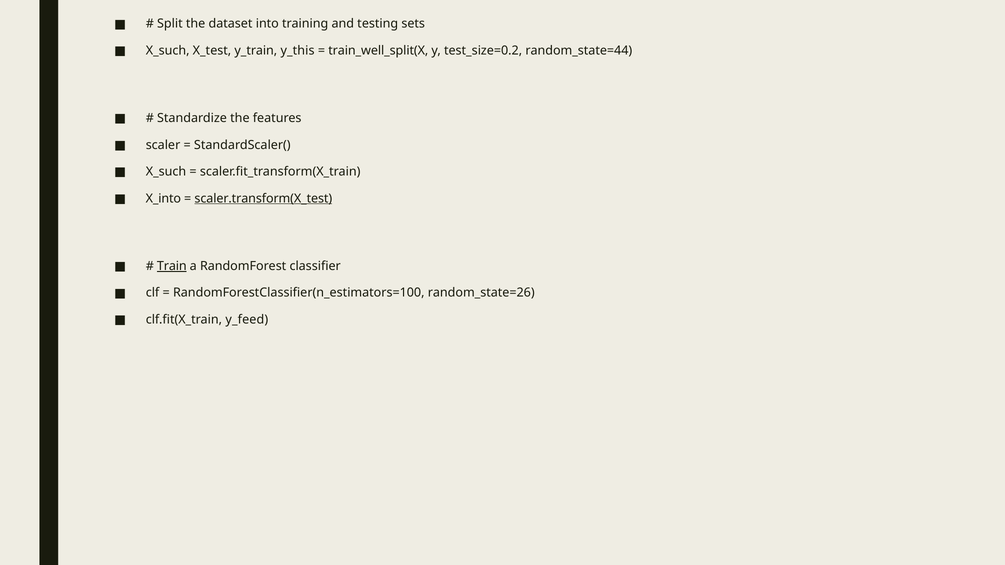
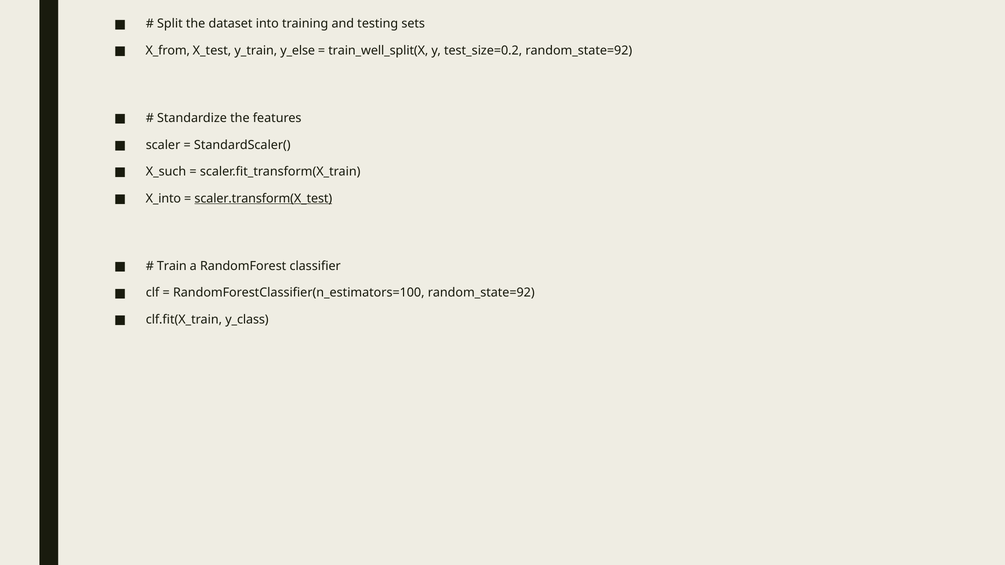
X_such: X_such -> X_from (168, 51)
y_this: y_this -> y_else (298, 51)
test_size=0.2 random_state=44: random_state=44 -> random_state=92 (579, 51)
Train underline: present -> none (172, 266)
RandomForestClassifier(n_estimators=100 random_state=26: random_state=26 -> random_state=92 (481, 293)
y_feed: y_feed -> y_class (247, 320)
